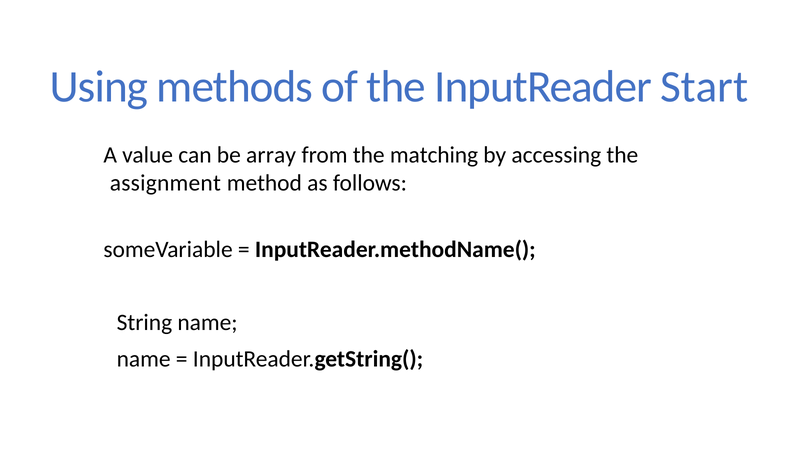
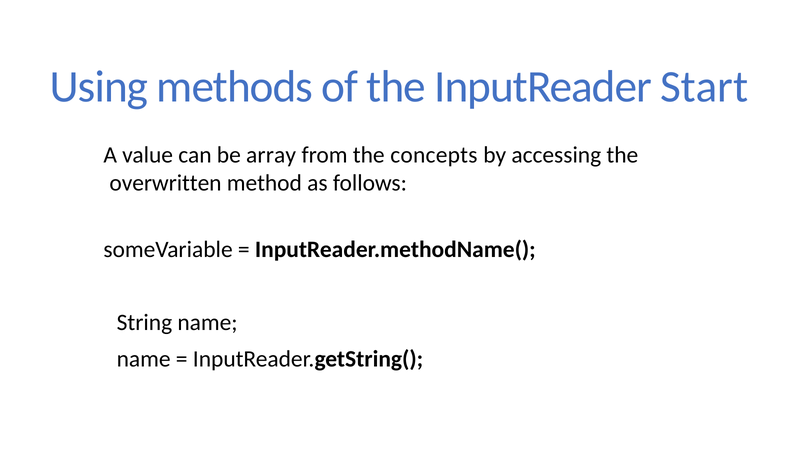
matching: matching -> concepts (434, 155)
assignment: assignment -> overwritten (166, 183)
